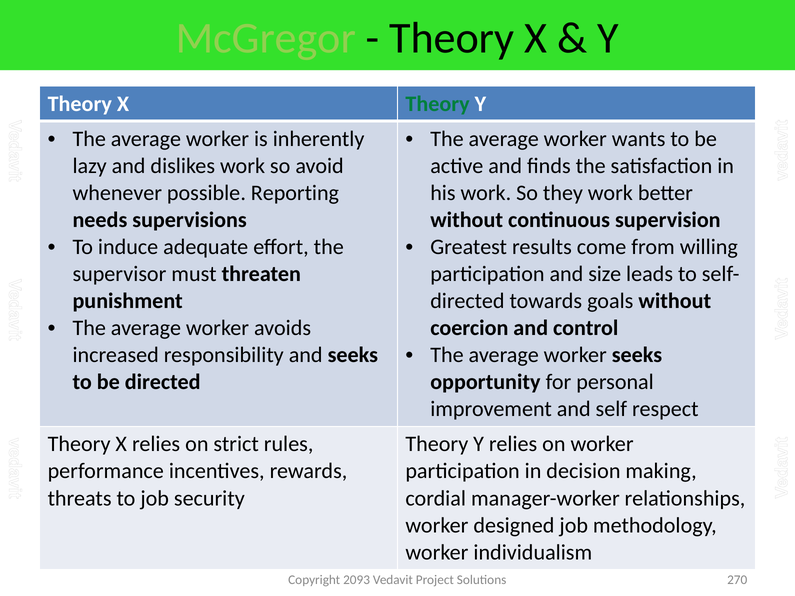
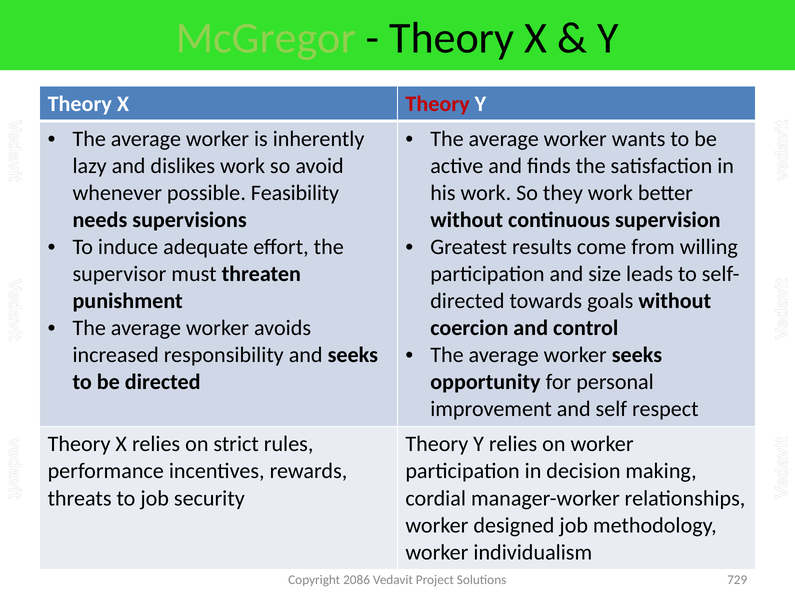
Theory colour: green -> red (438, 104)
Reporting: Reporting -> Feasibility (295, 193)
2093: 2093 -> 2086 (357, 580)
270: 270 -> 729 (737, 580)
